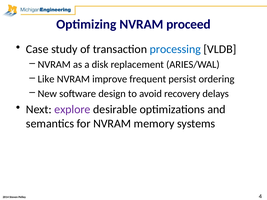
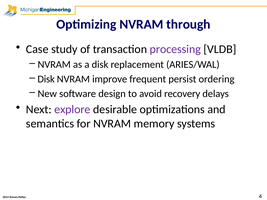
proceed: proceed -> through (188, 24)
processing colour: blue -> purple (175, 49)
Like: Like -> Disk (46, 79)
